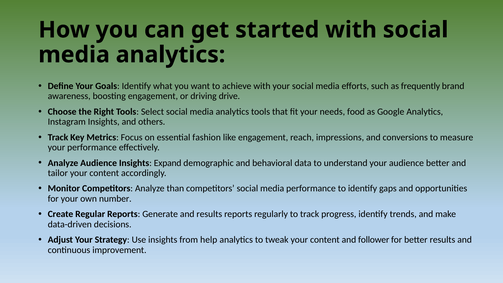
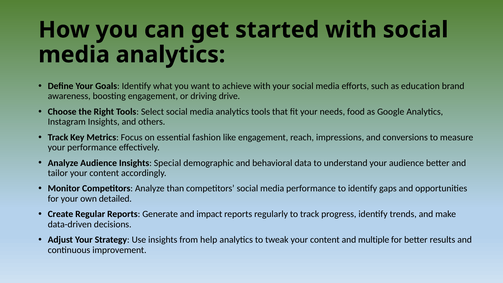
frequently: frequently -> education (420, 86)
Expand: Expand -> Special (168, 163)
number: number -> detailed (115, 199)
and results: results -> impact (209, 214)
follower: follower -> multiple (374, 240)
